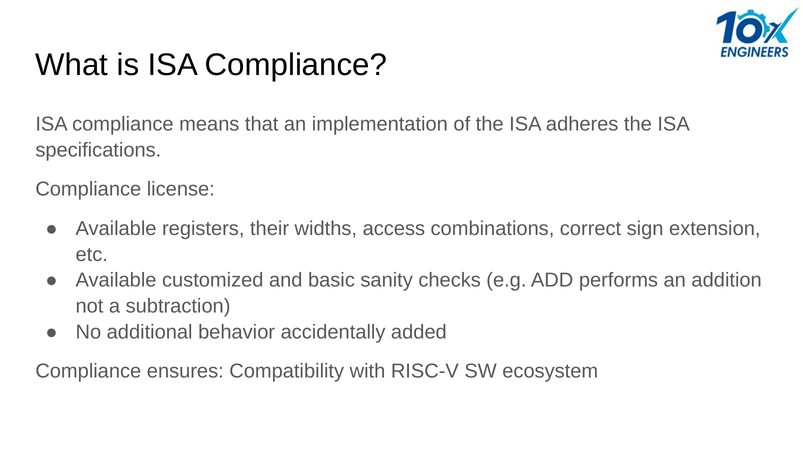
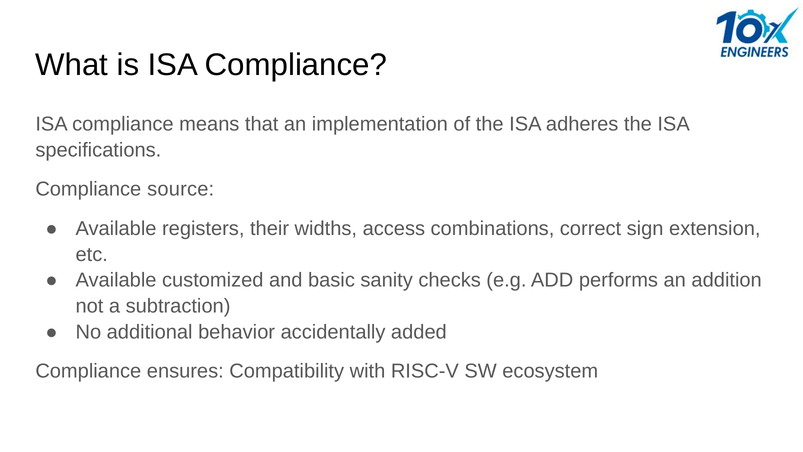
license: license -> source (181, 189)
